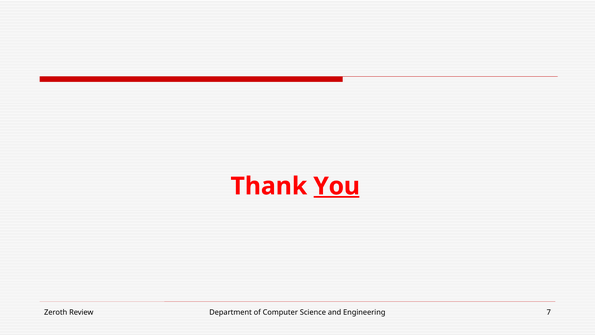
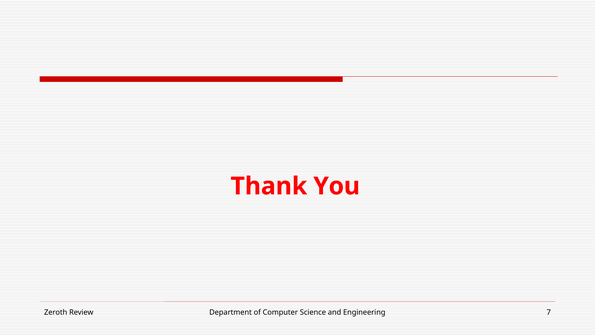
You underline: present -> none (337, 186)
